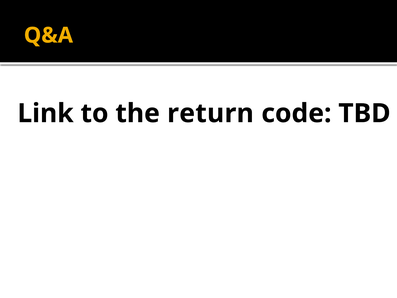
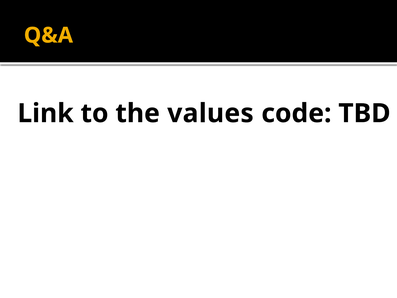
return: return -> values (210, 113)
